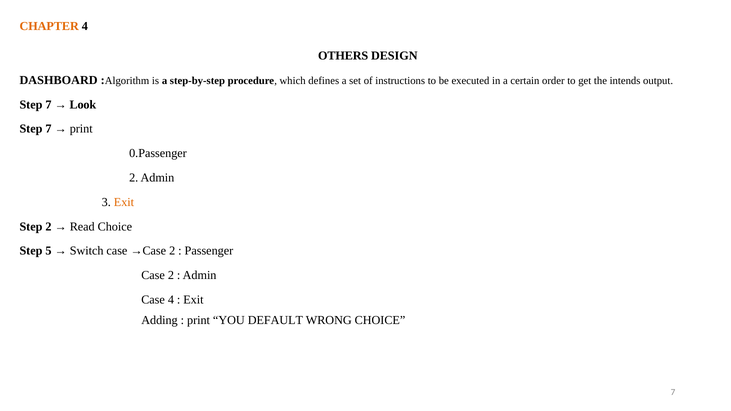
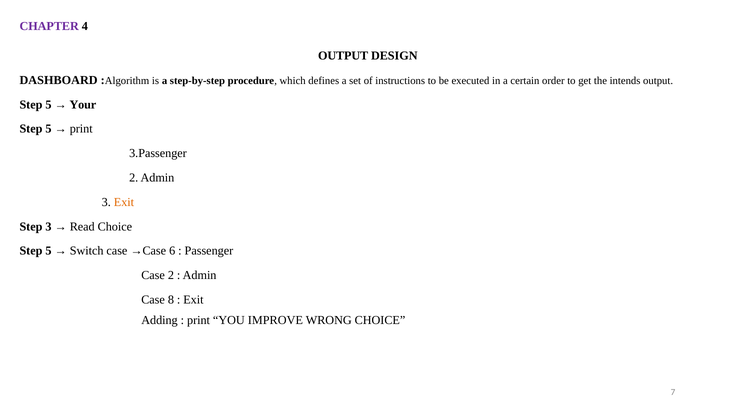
CHAPTER colour: orange -> purple (49, 26)
OTHERS: OTHERS -> OUTPUT (343, 56)
7: 7 -> 5 (48, 105)
Look: Look -> Your (83, 105)
7: 7 -> 5 (48, 129)
0.Passenger: 0.Passenger -> 3.Passenger (158, 153)
Step 2: 2 -> 3 (48, 227)
→Case 2: 2 -> 6 (172, 251)
Case 4: 4 -> 8 (171, 300)
DEFAULT: DEFAULT -> IMPROVE (275, 320)
